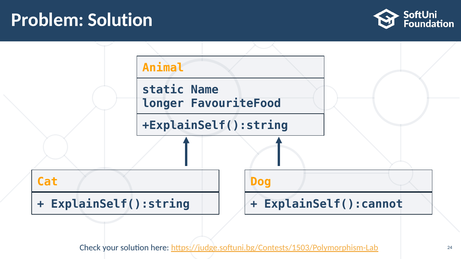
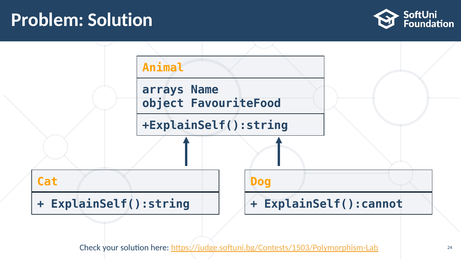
static: static -> arrays (163, 90)
longer: longer -> object (163, 104)
